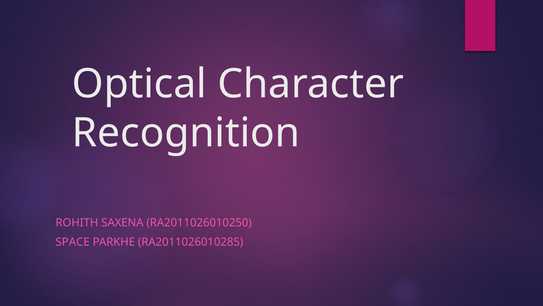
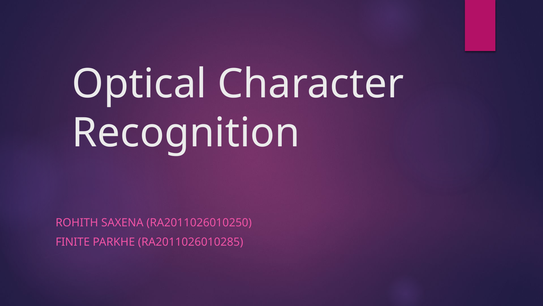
SPACE: SPACE -> FINITE (73, 242)
